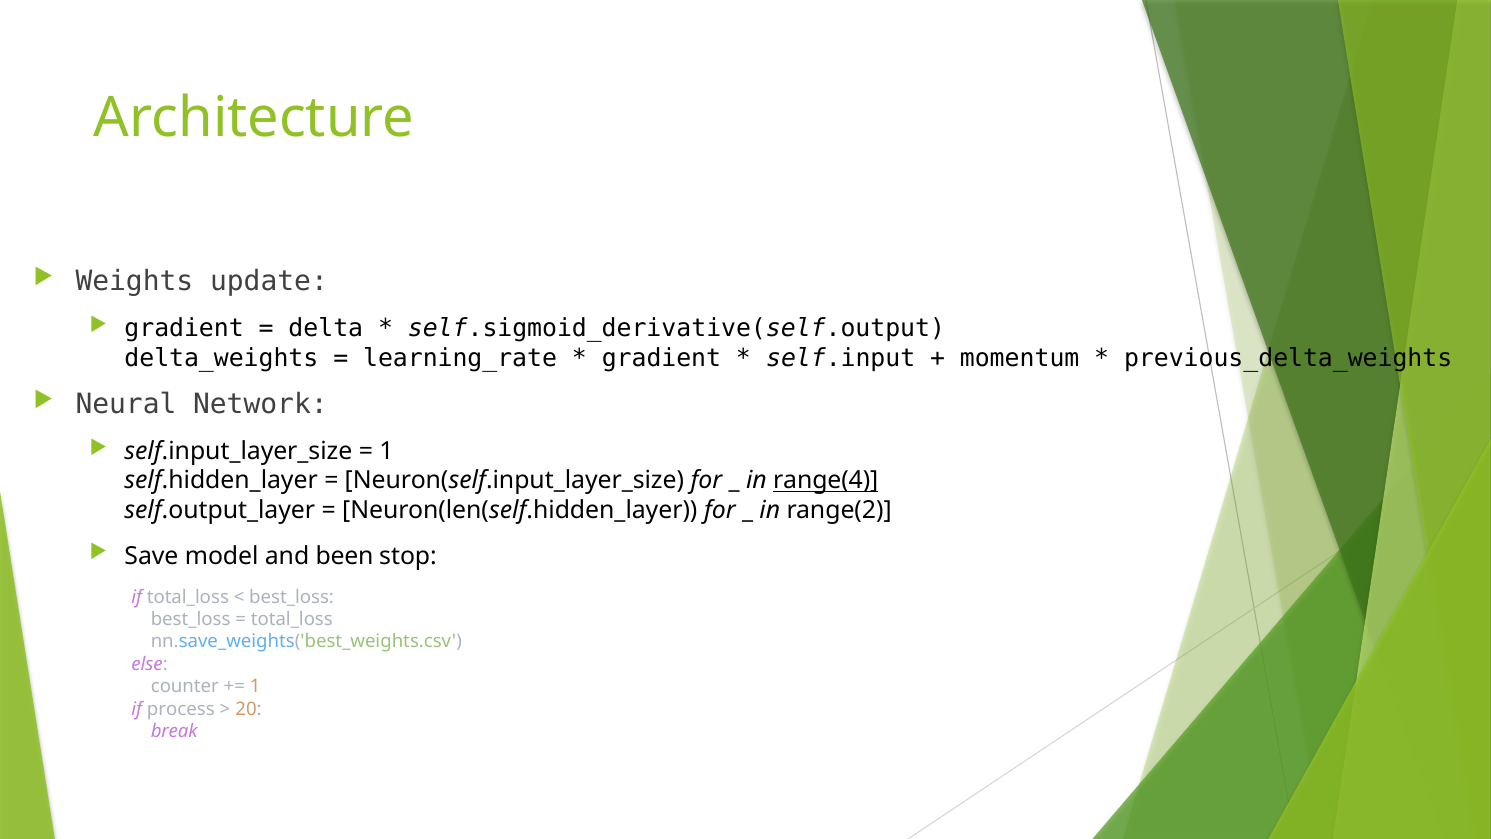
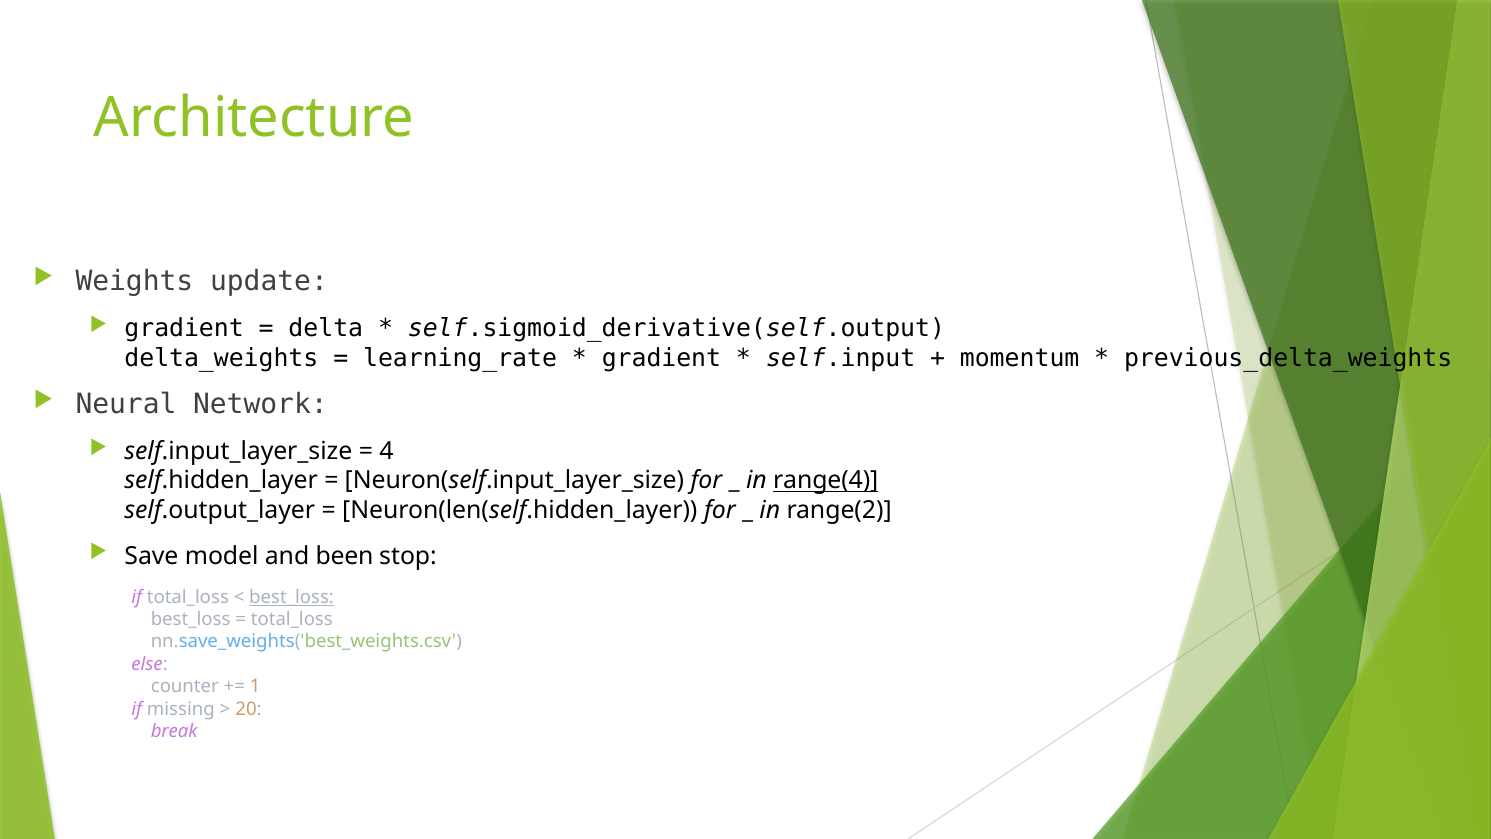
1: 1 -> 4 (386, 451)
best_loss underline: none -> present (292, 597)
process: process -> missing (181, 709)
